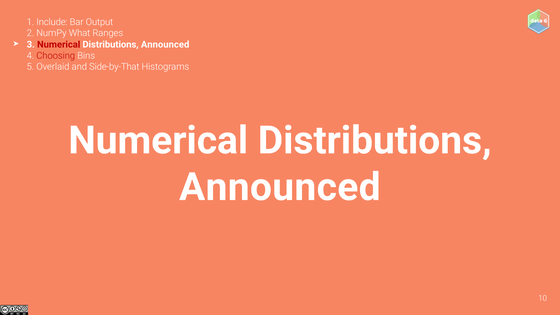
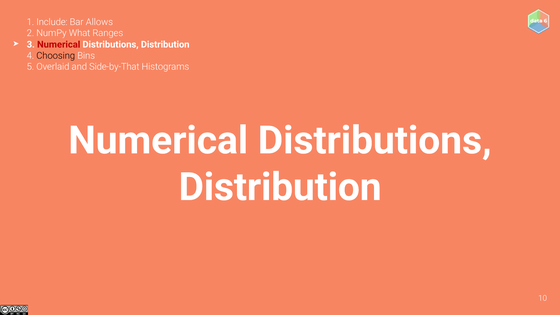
Output: Output -> Allows (99, 22)
Announced: Announced -> Distribution (165, 44)
Choosing colour: red -> black (56, 56)
Announced: Announced -> Distribution (280, 187)
